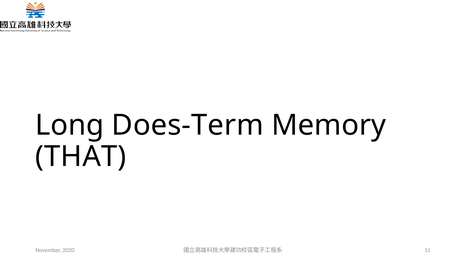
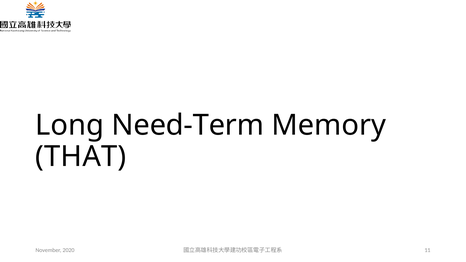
Does-Term: Does-Term -> Need-Term (188, 125)
